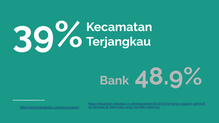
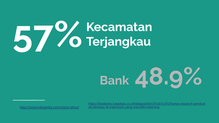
39%: 39% -> 57% (48, 35)
